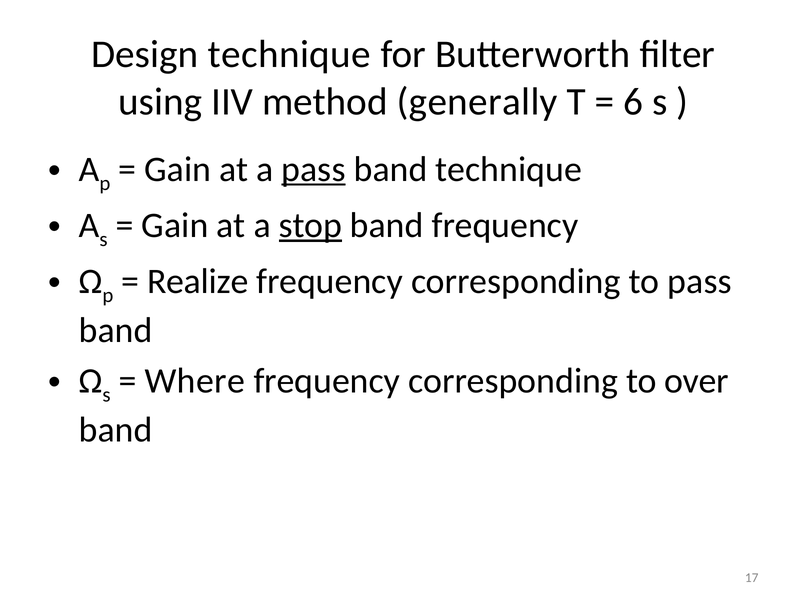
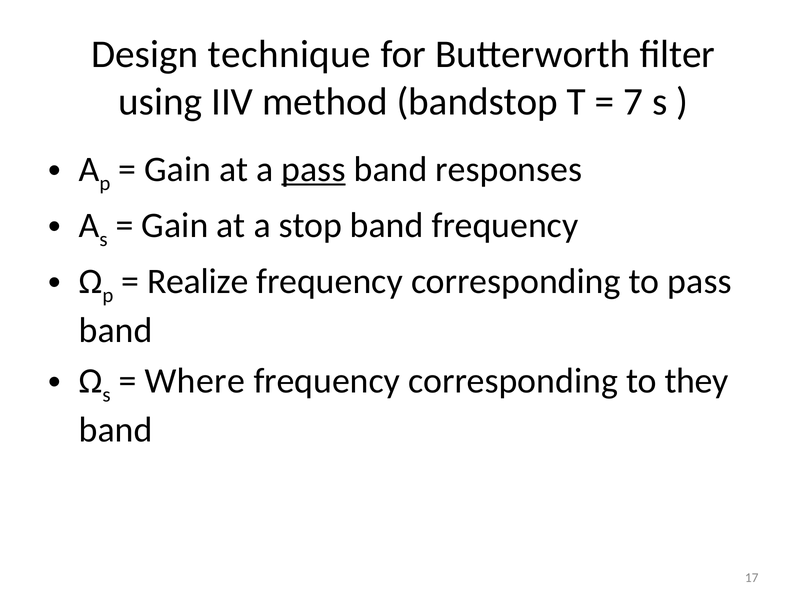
generally: generally -> bandstop (477, 102)
6: 6 -> 7 (633, 102)
band technique: technique -> responses (509, 169)
stop underline: present -> none (310, 225)
over: over -> they (697, 381)
